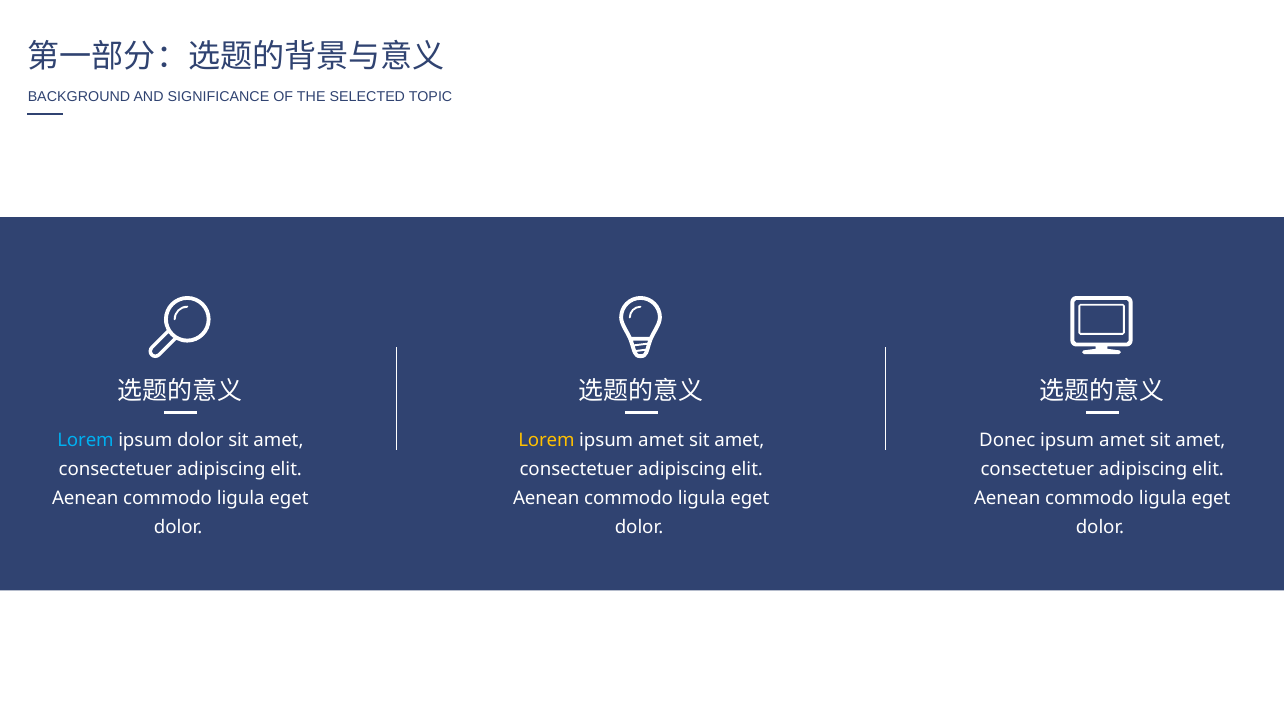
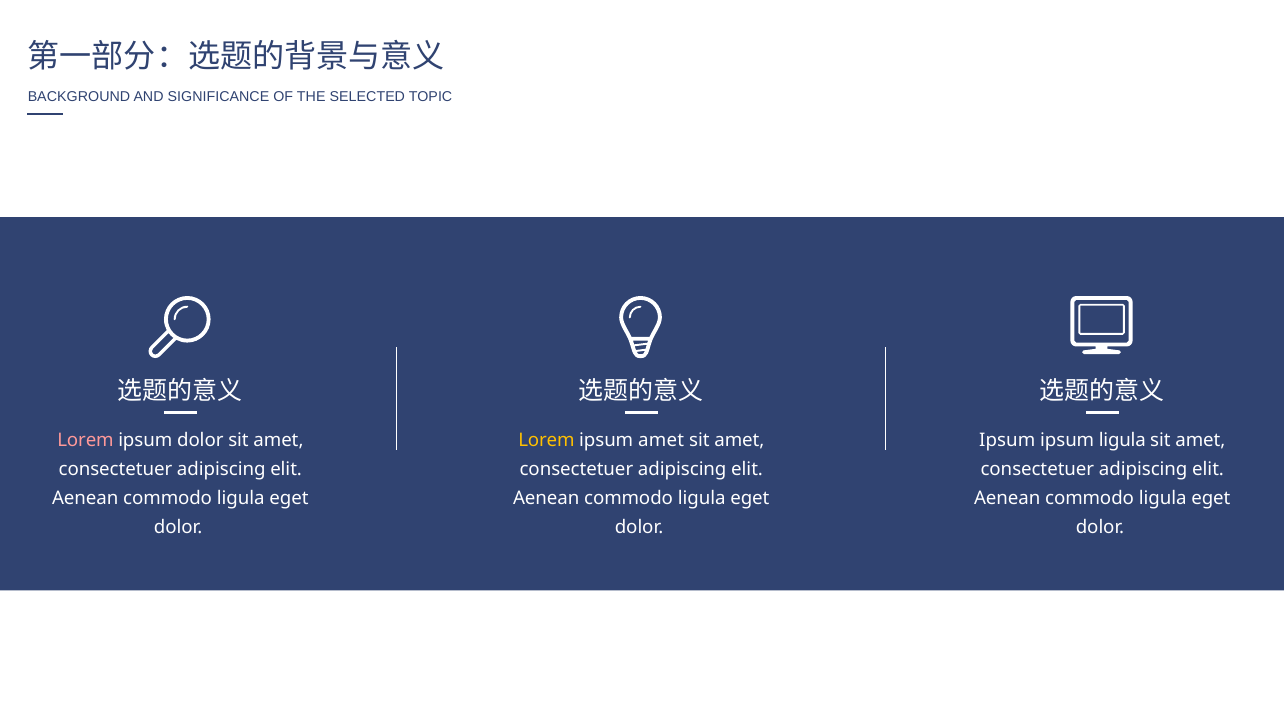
Lorem colour: light blue -> pink (85, 440)
Donec: Donec -> Ipsum (1007, 440)
amet: amet -> ligula (1122, 440)
